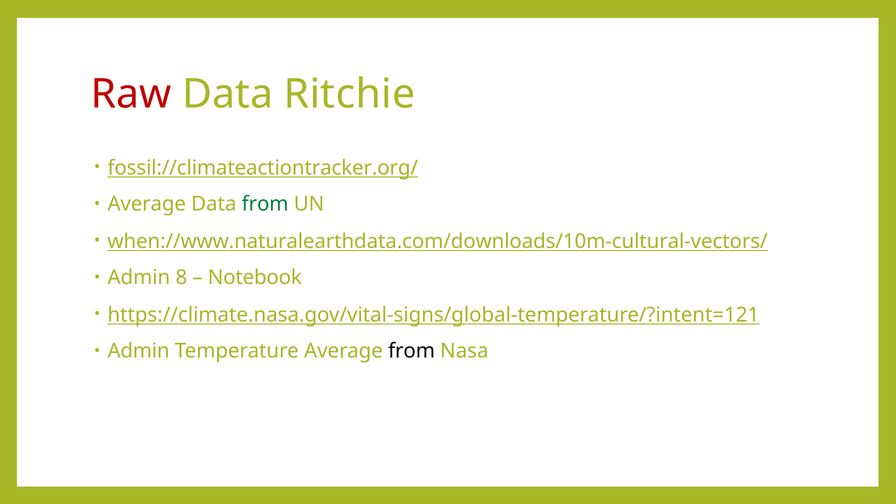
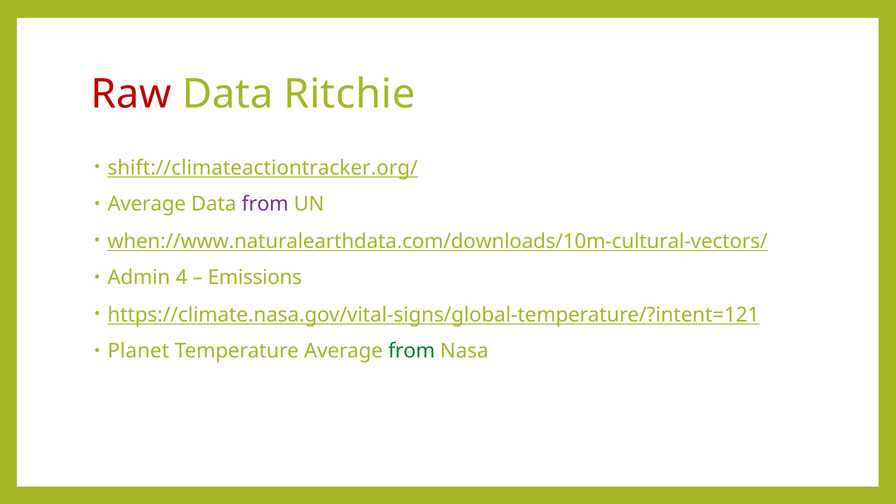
fossil://climateactiontracker.org/: fossil://climateactiontracker.org/ -> shift://climateactiontracker.org/ (263, 168)
from colour: green -> purple (265, 204)
8: 8 -> 4 (181, 277)
Notebook: Notebook -> Emissions (255, 277)
Admin: Admin -> Planet (138, 351)
from colour: black -> green (412, 351)
